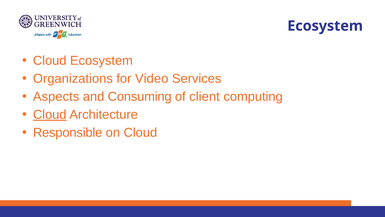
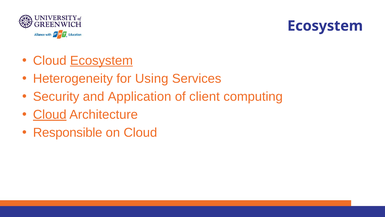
Ecosystem underline: none -> present (101, 61)
Organizations: Organizations -> Heterogeneity (73, 79)
Video: Video -> Using (152, 79)
Aspects: Aspects -> Security (56, 97)
Consuming: Consuming -> Application (140, 97)
